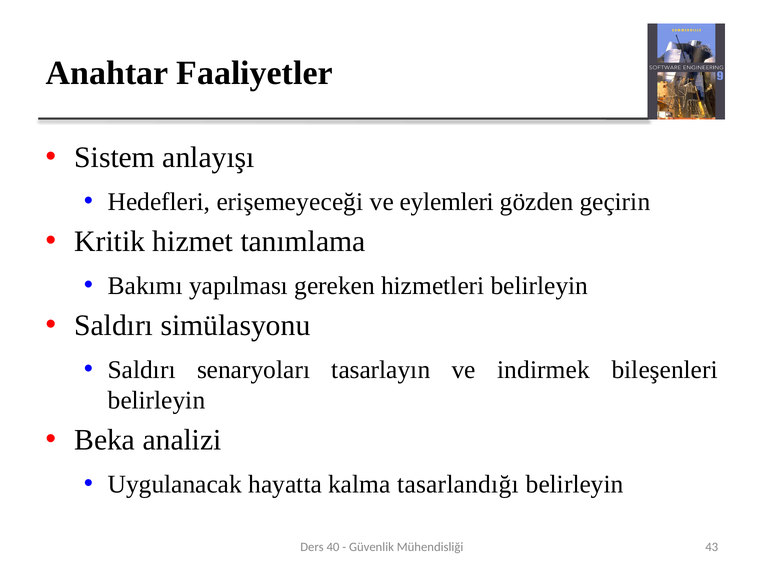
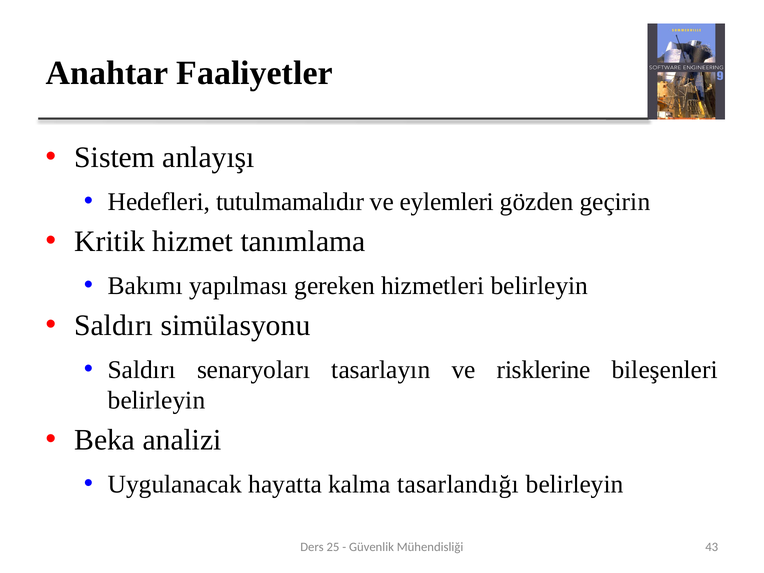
erişemeyeceği: erişemeyeceği -> tutulmamalıdır (290, 202)
indirmek: indirmek -> risklerine (544, 370)
40: 40 -> 25 (333, 547)
